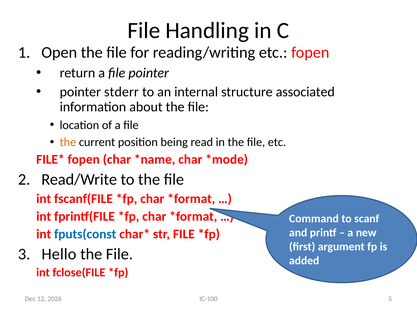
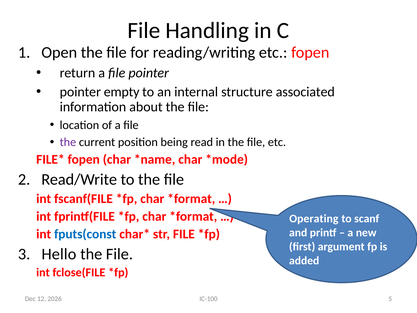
stderr: stderr -> empty (122, 92)
the colour: orange -> purple (68, 142)
Command: Command -> Operating (314, 219)
